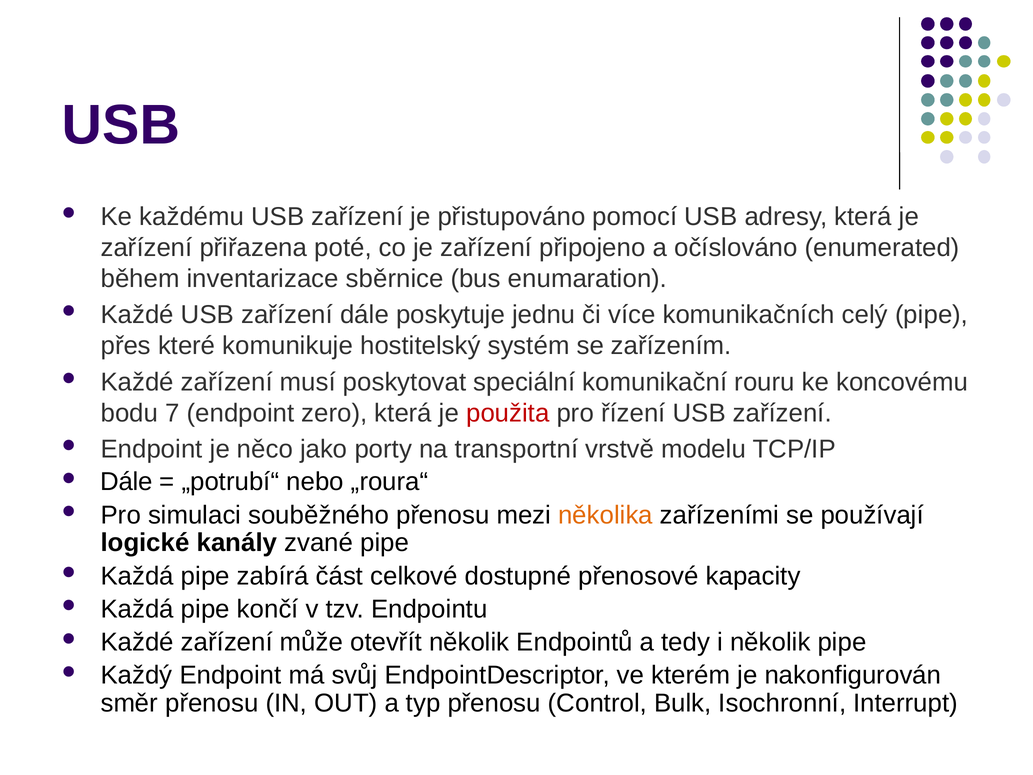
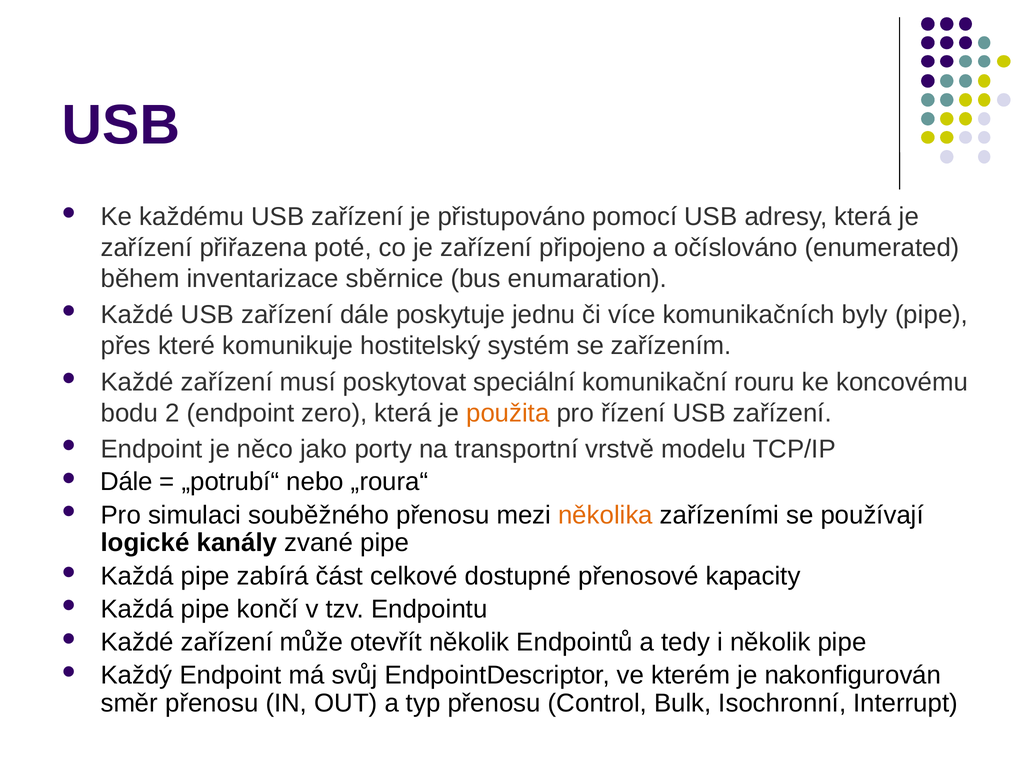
celý: celý -> byly (865, 315)
7: 7 -> 2 (172, 413)
použita colour: red -> orange (508, 413)
